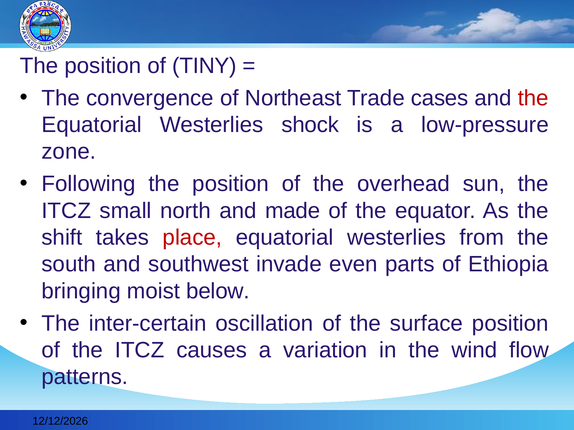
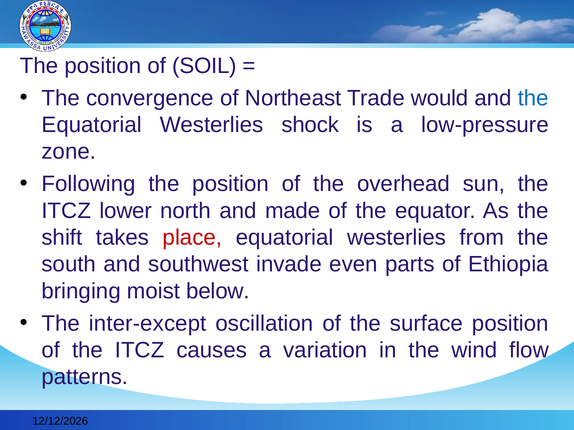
TINY: TINY -> SOIL (204, 66)
cases: cases -> would (440, 98)
the colour: red -> blue (533, 98)
small: small -> lower (126, 211)
inter-certain: inter-certain -> inter-except (148, 324)
